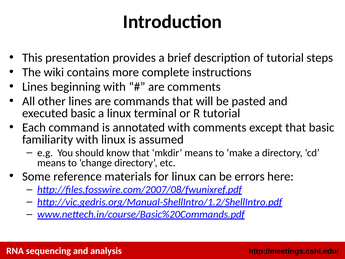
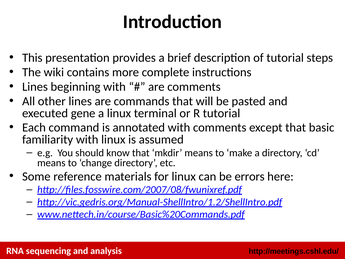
executed basic: basic -> gene (83, 113)
